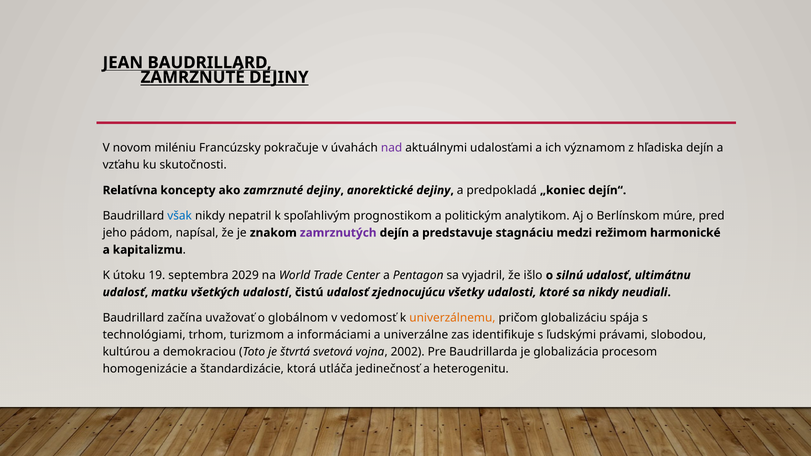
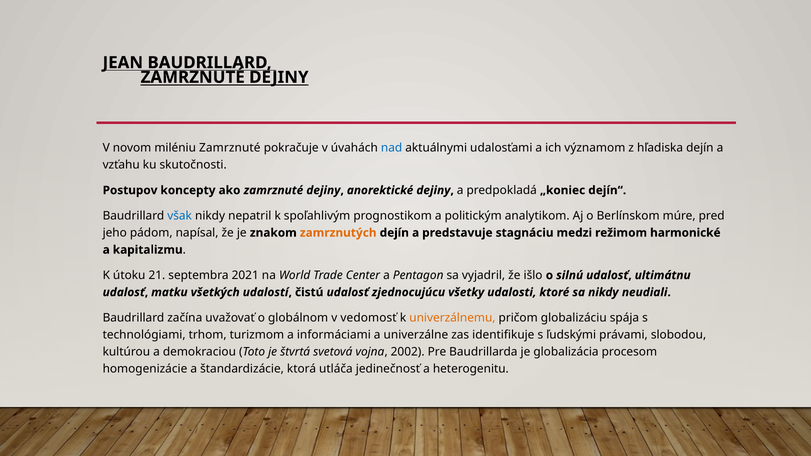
miléniu Francúzsky: Francúzsky -> Zamrznuté (230, 148)
nad colour: purple -> blue (392, 148)
Relatívna: Relatívna -> Postupov (130, 190)
zamrznutých colour: purple -> orange (338, 233)
19: 19 -> 21 (157, 275)
2029: 2029 -> 2021 (245, 275)
